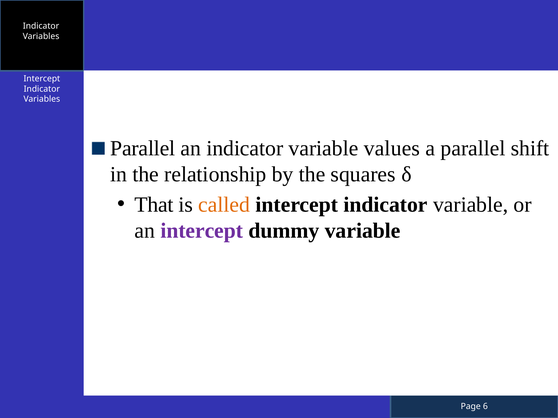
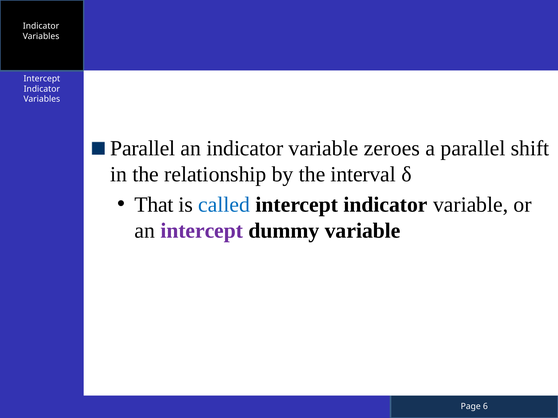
values: values -> zeroes (392, 148)
squares: squares -> interval (363, 174)
called colour: orange -> blue (224, 205)
